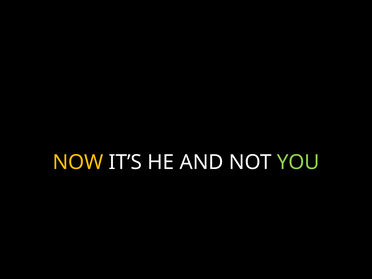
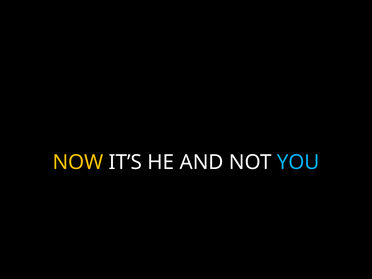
YOU colour: light green -> light blue (298, 162)
